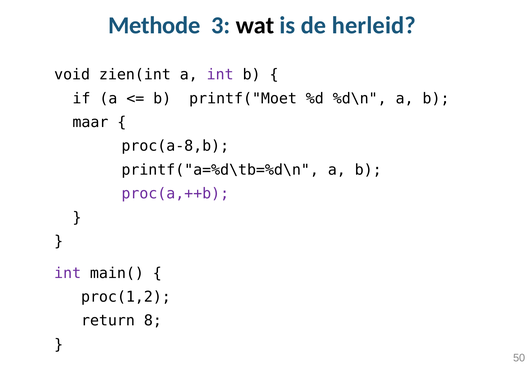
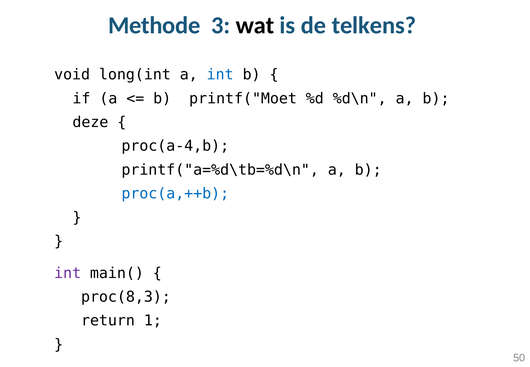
herleid: herleid -> telkens (374, 25)
zien(int: zien(int -> long(int (135, 75)
int colour: purple -> blue (220, 75)
maar: maar -> deze (90, 122)
proc(a-8,b: proc(a-8,b -> proc(a-4,b (175, 146)
proc(a,++b colour: purple -> blue (175, 194)
proc(1,2: proc(1,2 -> proc(8,3 (126, 297)
8: 8 -> 1 (153, 321)
